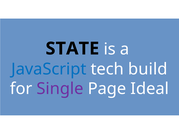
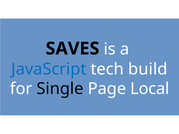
STATE: STATE -> SAVES (72, 49)
Single colour: purple -> black (60, 89)
Ideal: Ideal -> Local (150, 89)
